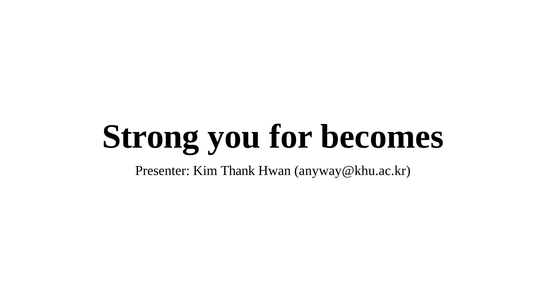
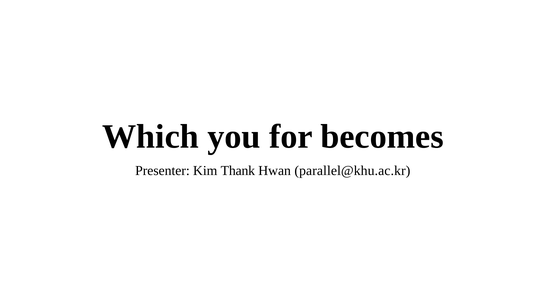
Strong: Strong -> Which (151, 136)
anyway@khu.ac.kr: anyway@khu.ac.kr -> parallel@khu.ac.kr (352, 171)
